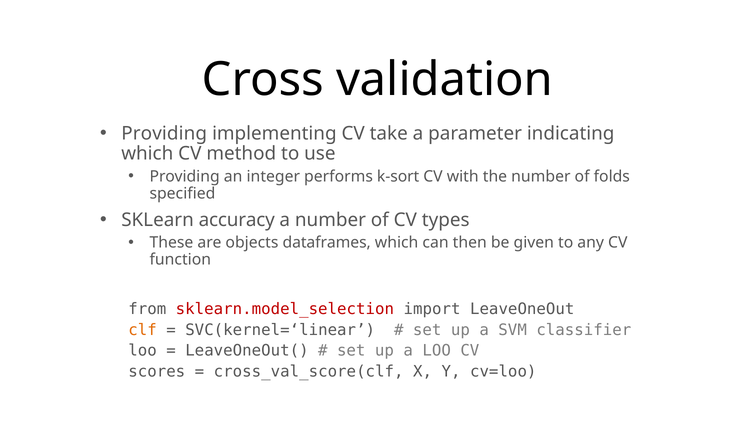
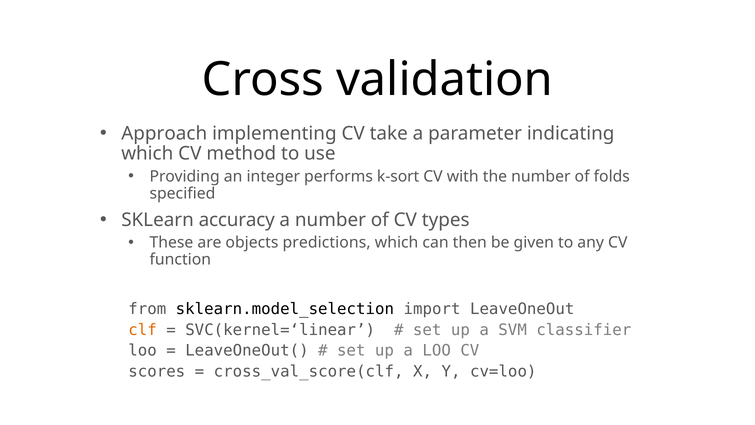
Providing: Providing -> Approach (164, 133)
dataframes: dataframes -> predictions (327, 242)
sklearn.model_selection colour: red -> black (285, 309)
